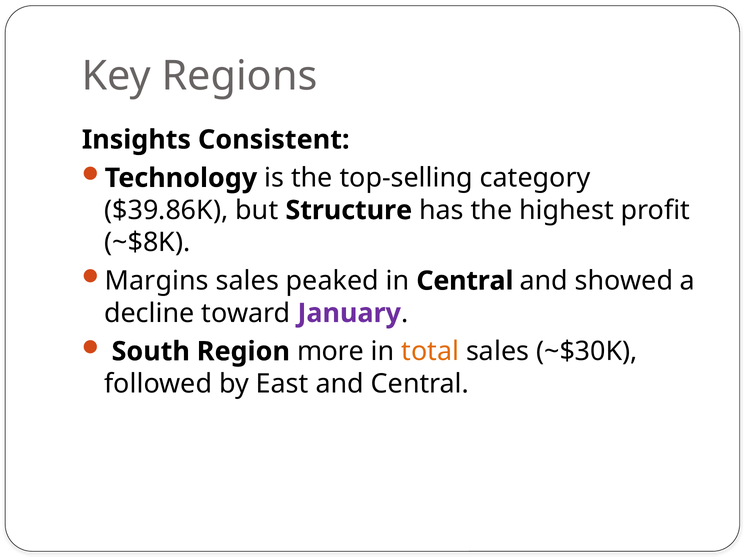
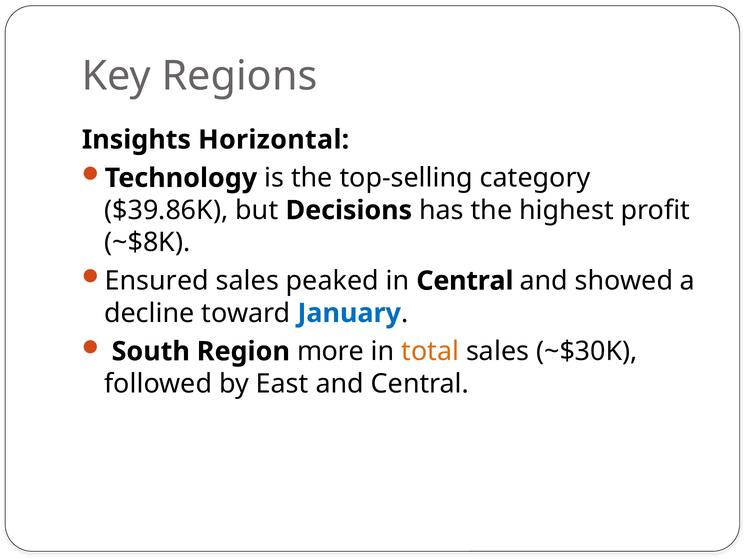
Consistent: Consistent -> Horizontal (274, 140)
Structure: Structure -> Decisions (349, 210)
Margins: Margins -> Ensured (157, 281)
January colour: purple -> blue (349, 313)
